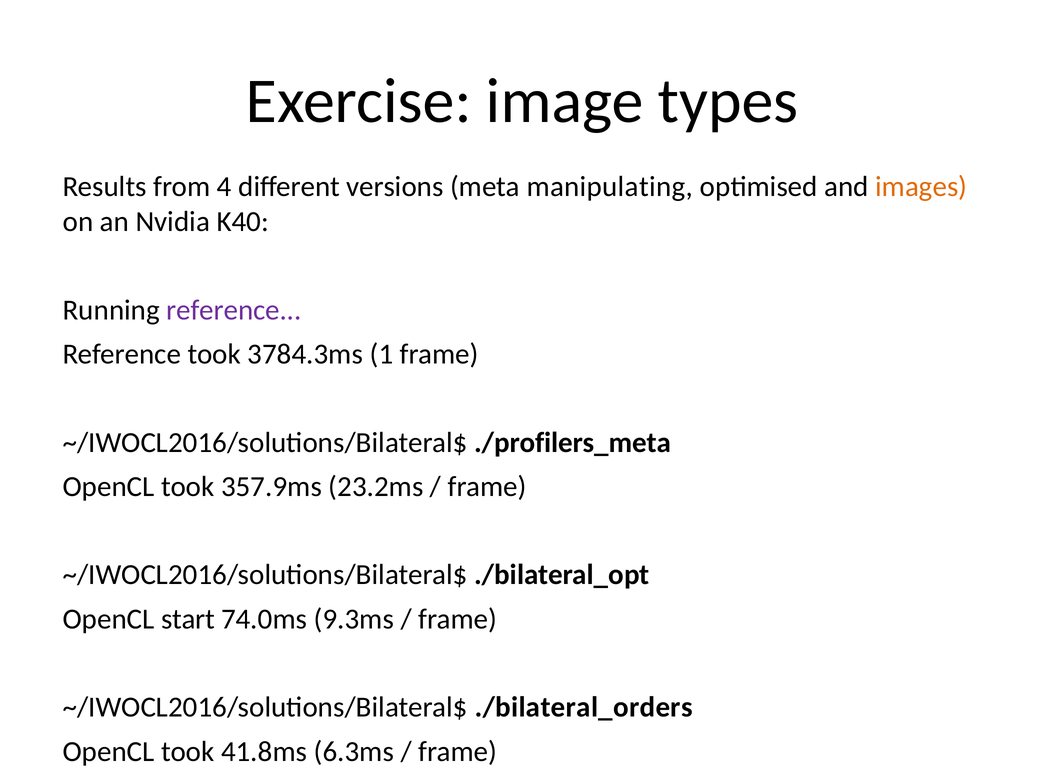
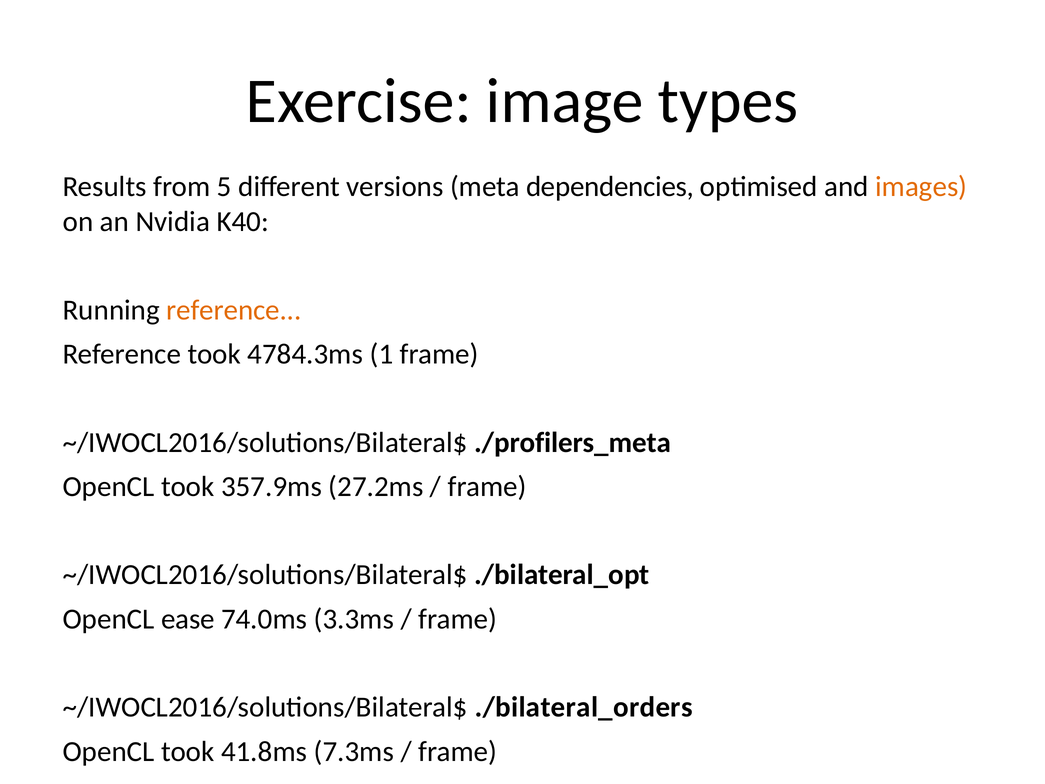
4: 4 -> 5 (224, 187)
manipulating: manipulating -> dependencies (610, 187)
reference colour: purple -> orange (234, 310)
3784.3ms: 3784.3ms -> 4784.3ms (305, 354)
23.2ms: 23.2ms -> 27.2ms (376, 486)
start: start -> ease (188, 619)
9.3ms: 9.3ms -> 3.3ms (354, 619)
6.3ms: 6.3ms -> 7.3ms (354, 751)
